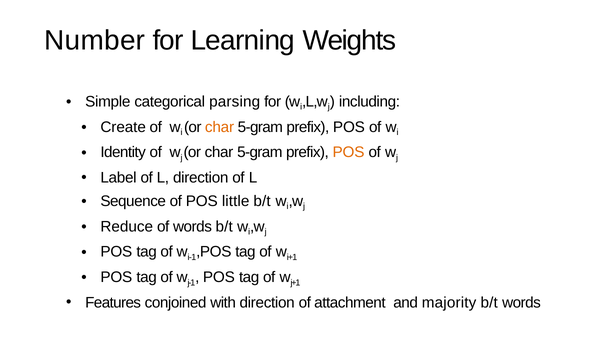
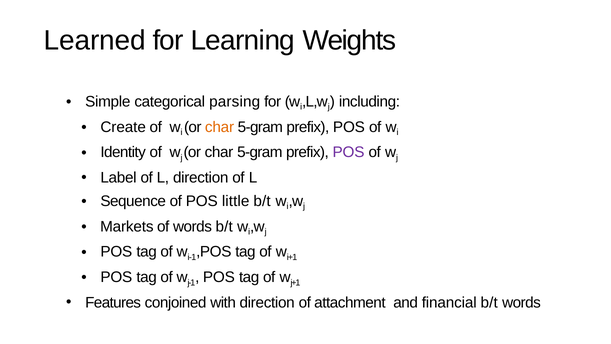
Number: Number -> Learned (95, 41)
POS colour: orange -> purple (349, 152)
Reduce: Reduce -> Markets (127, 226)
majority: majority -> financial (449, 302)
